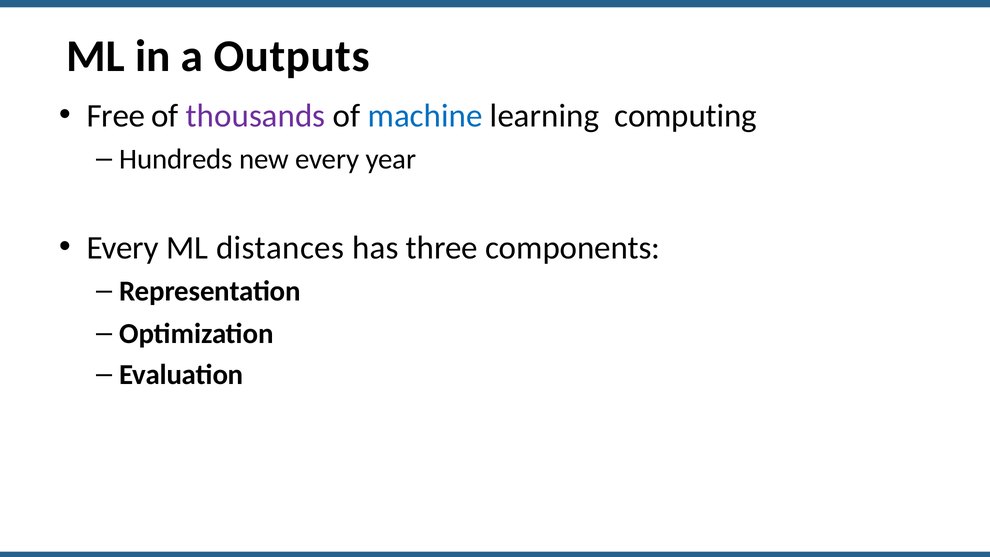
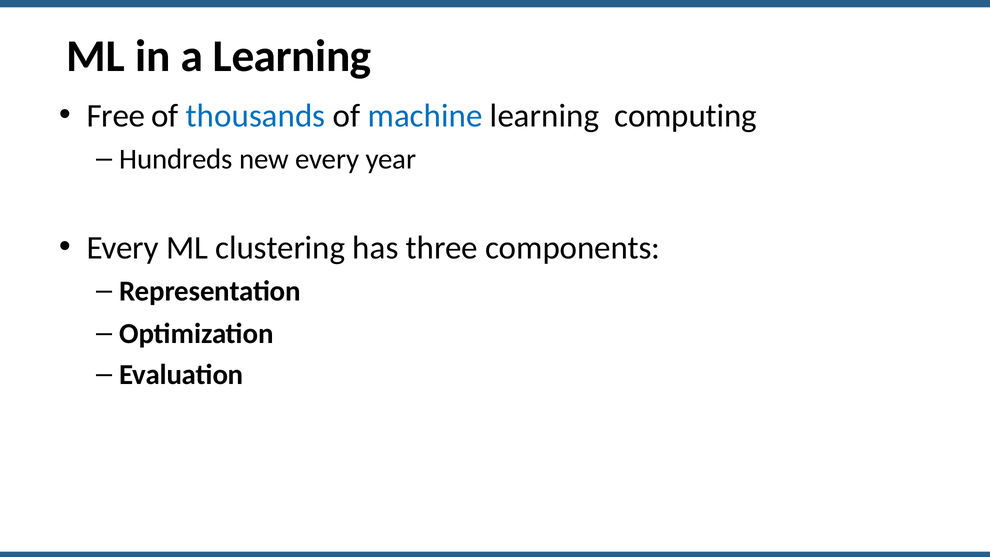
a Outputs: Outputs -> Learning (292, 56)
thousands colour: purple -> blue (256, 116)
distances: distances -> clustering (280, 248)
